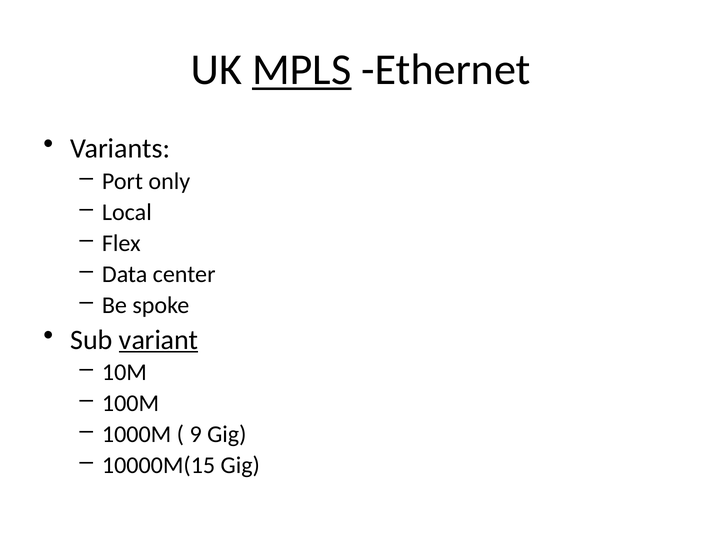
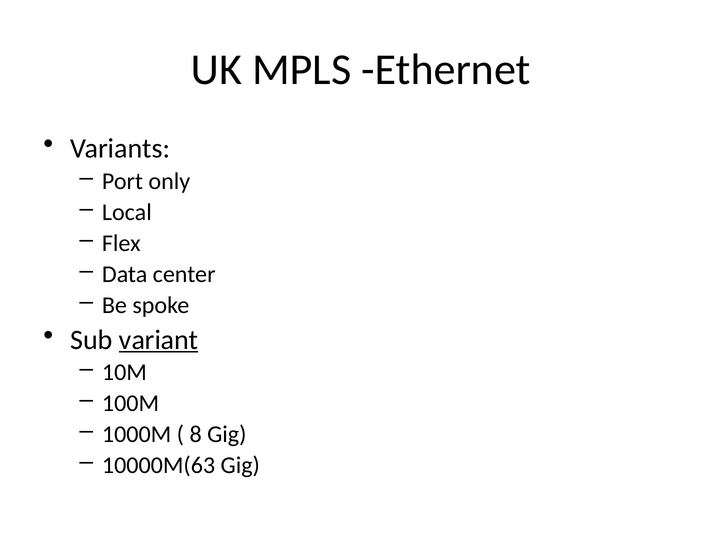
MPLS underline: present -> none (302, 70)
9: 9 -> 8 (196, 435)
10000M(15: 10000M(15 -> 10000M(63 (159, 466)
